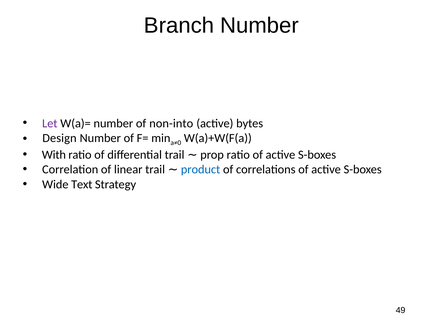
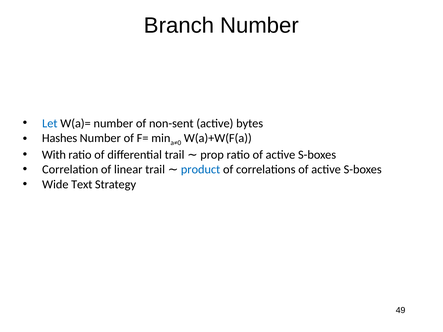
Let colour: purple -> blue (50, 123)
non-into: non-into -> non-sent (171, 123)
Design: Design -> Hashes (60, 138)
